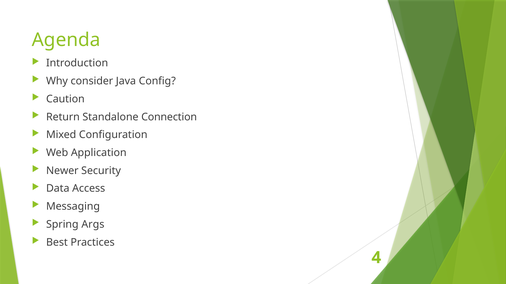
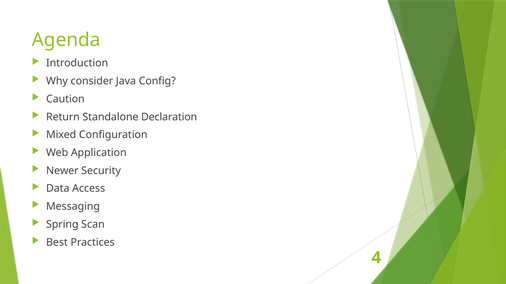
Connection: Connection -> Declaration (169, 117)
Args: Args -> Scan (93, 225)
